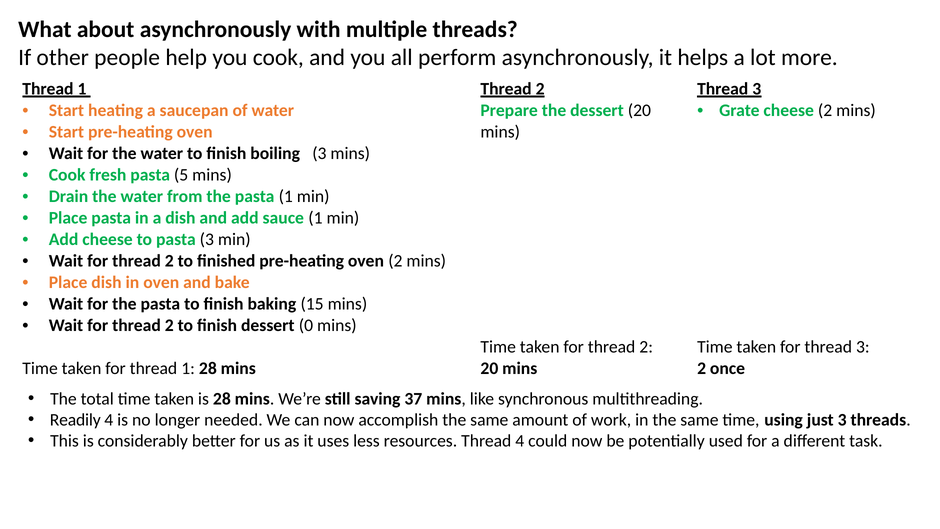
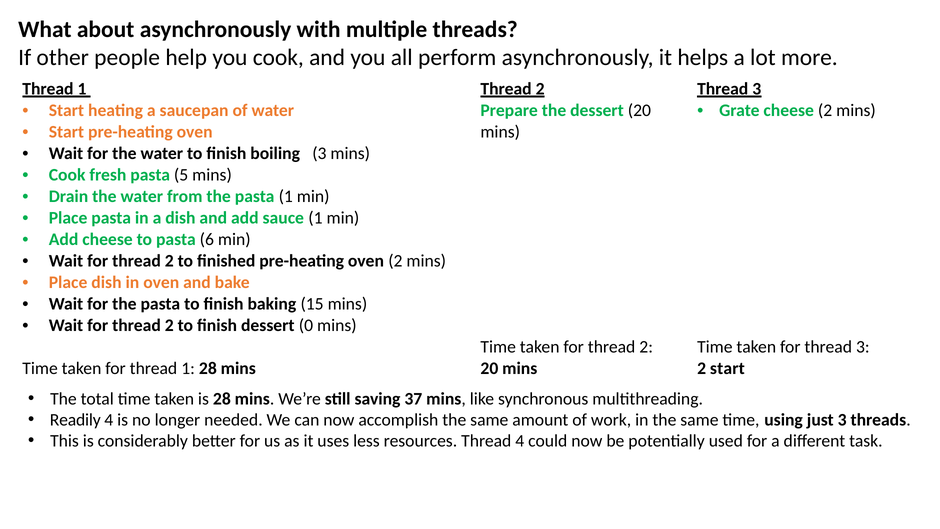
pasta 3: 3 -> 6 (207, 239)
2 once: once -> start (727, 368)
